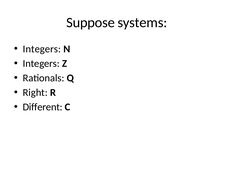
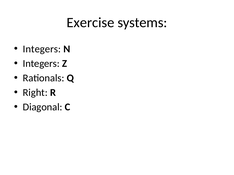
Suppose: Suppose -> Exercise (90, 23)
Different: Different -> Diagonal (43, 107)
